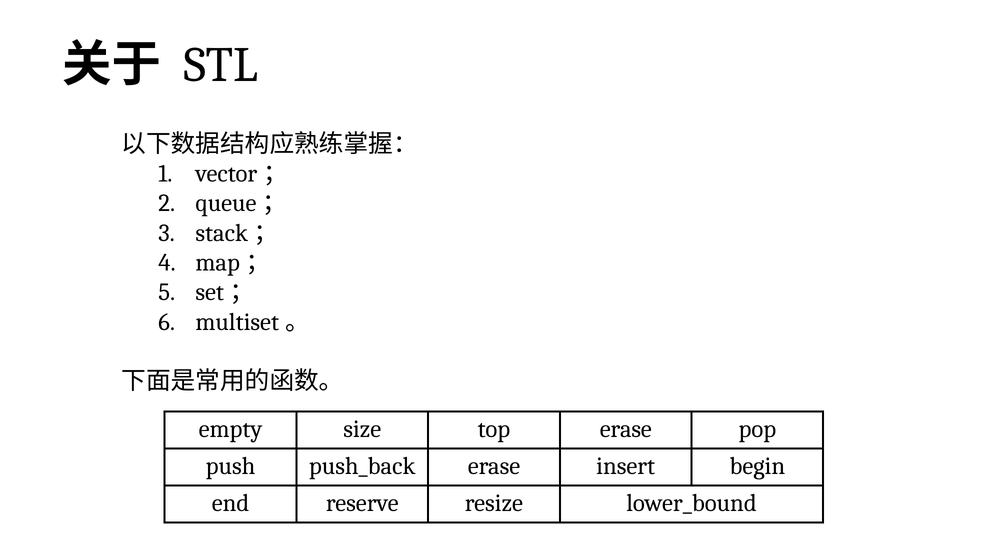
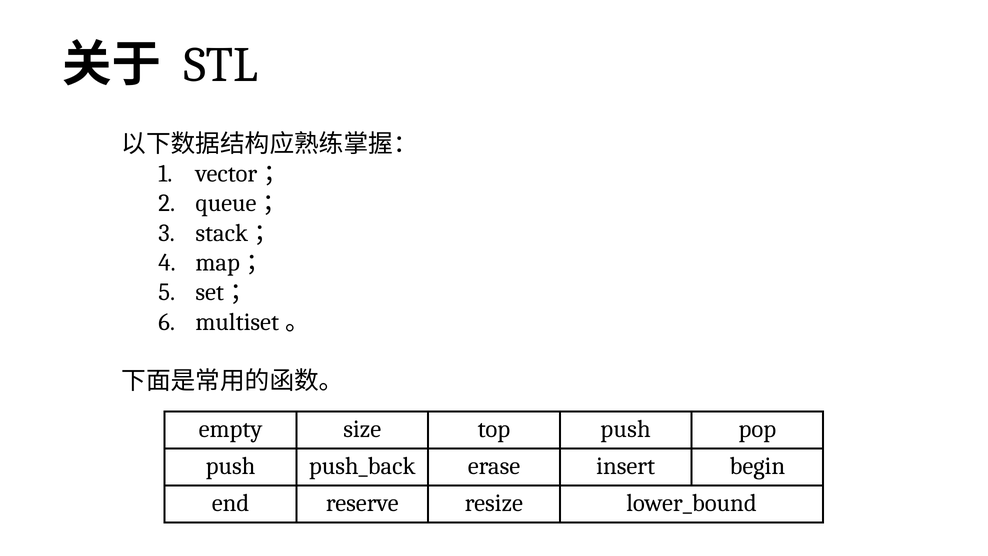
top erase: erase -> push (626, 429)
